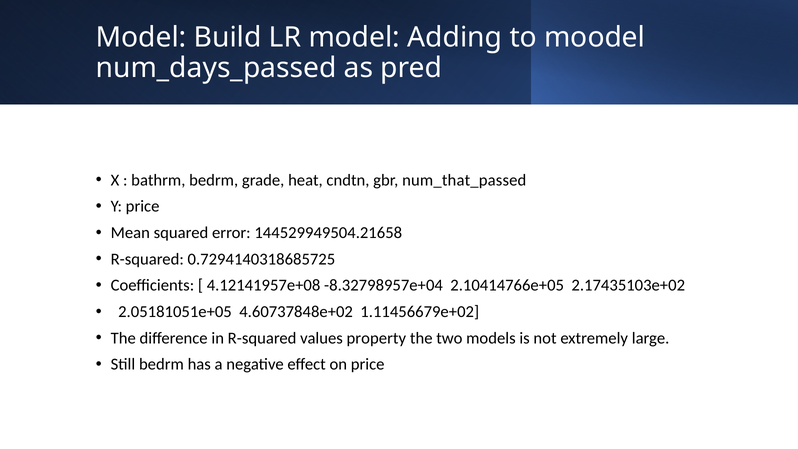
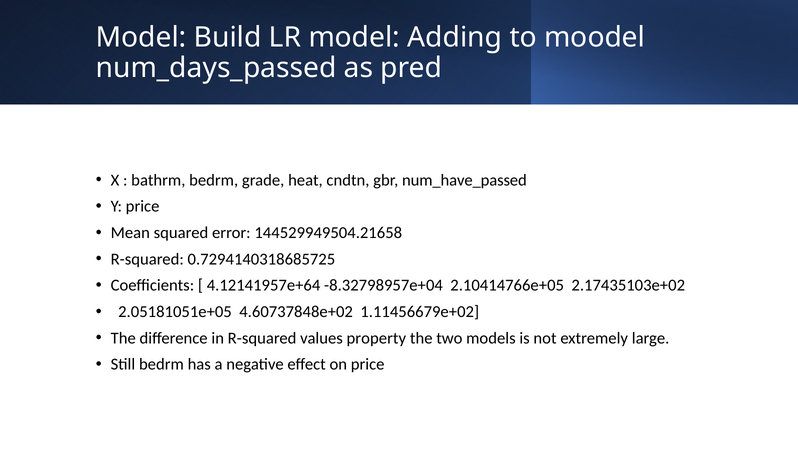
num_that_passed: num_that_passed -> num_have_passed (464, 180)
4.12141957e+08: 4.12141957e+08 -> 4.12141957e+64 (264, 285)
